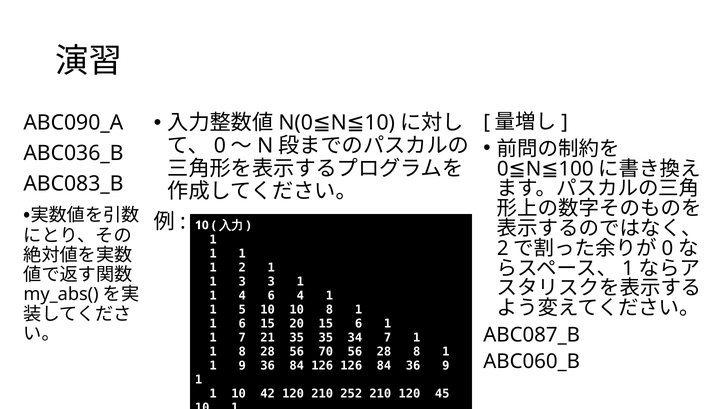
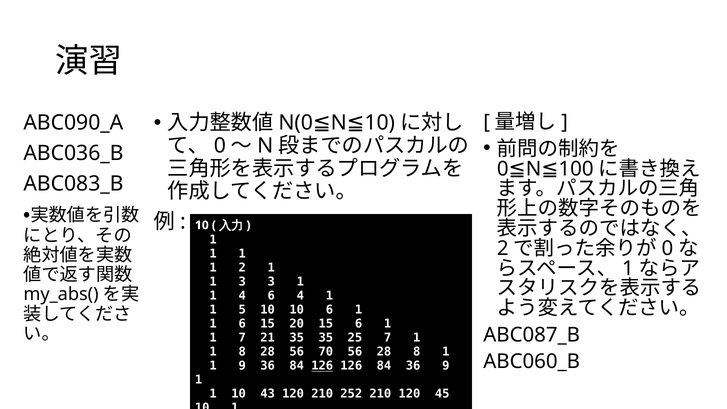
10 8: 8 -> 6 (329, 310)
34: 34 -> 25 (355, 338)
126 underline: none -> present (322, 366)
42: 42 -> 43 (268, 394)
